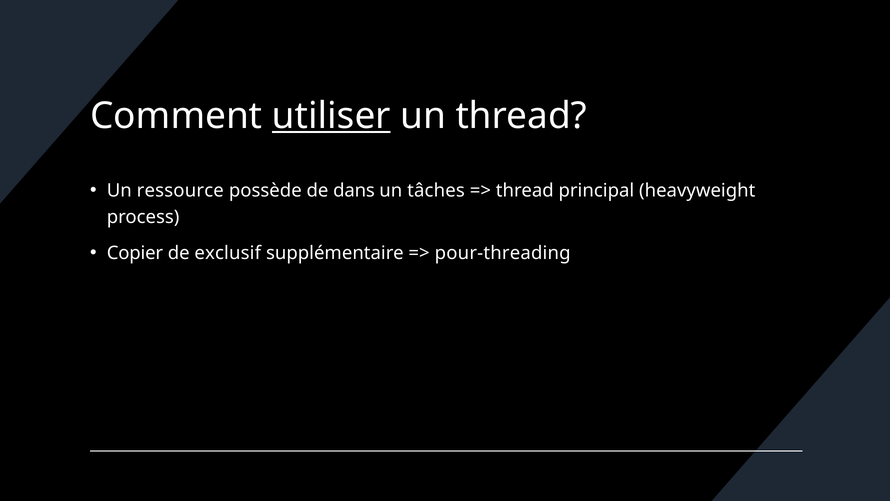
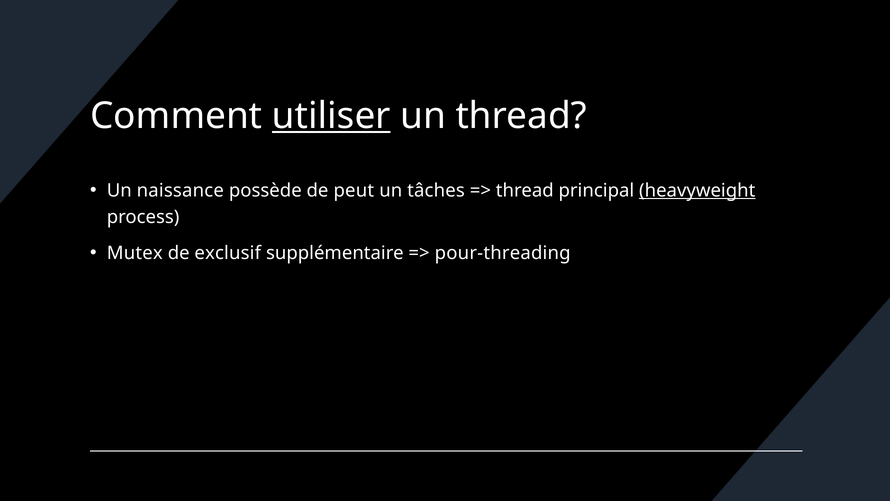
ressource: ressource -> naissance (180, 190)
dans: dans -> peut (354, 190)
heavyweight underline: none -> present (697, 190)
Copier: Copier -> Mutex (135, 253)
